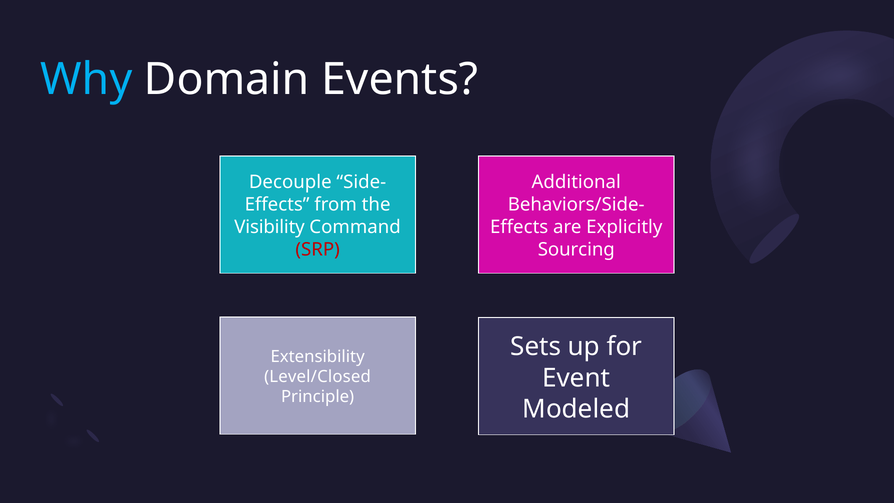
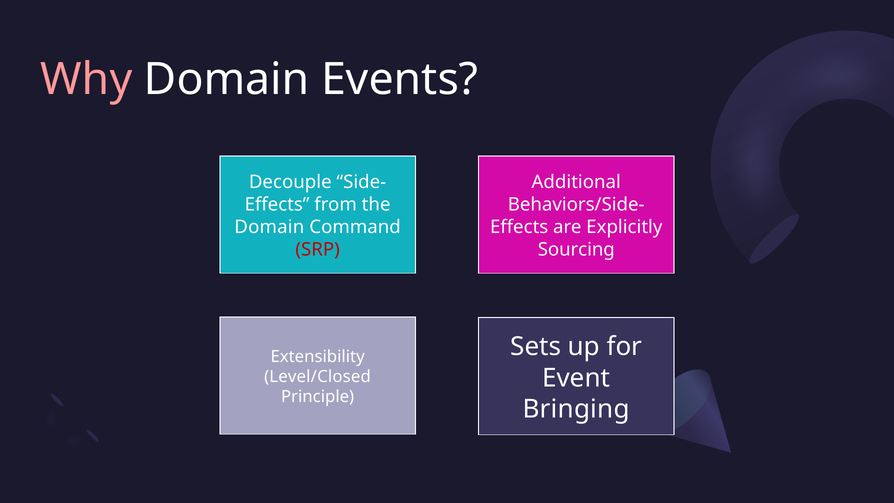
Why colour: light blue -> pink (86, 80)
Visibility: Visibility -> Domain (269, 227)
Modeled: Modeled -> Bringing (576, 409)
